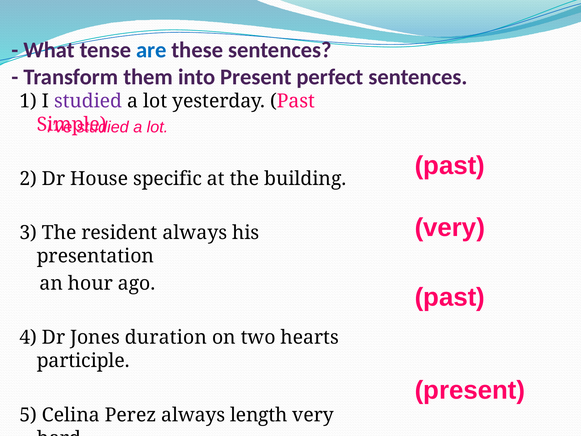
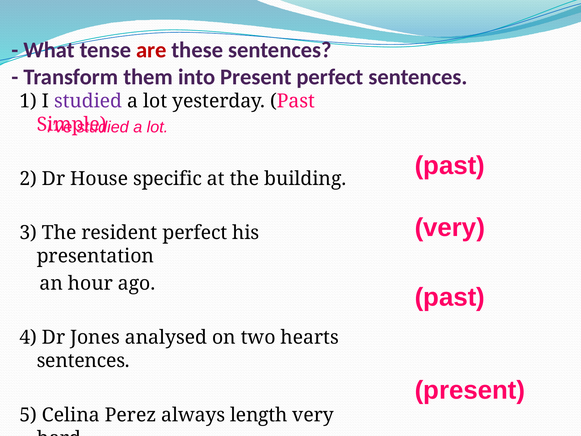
are colour: blue -> red (151, 50)
resident always: always -> perfect (195, 233)
duration: duration -> analysed (166, 337)
participle: participle -> sentences (83, 361)
